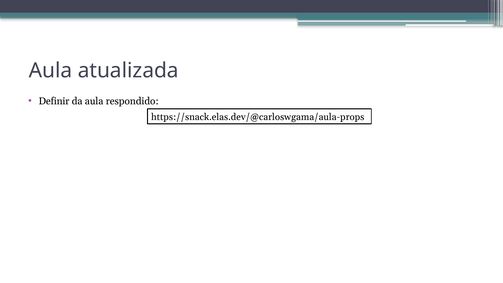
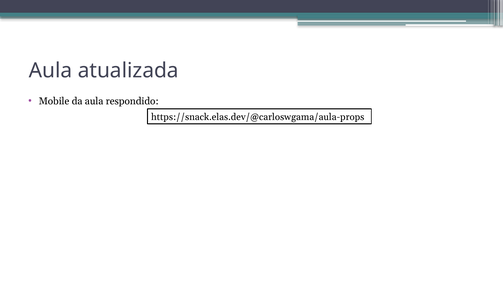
Definir: Definir -> Mobile (54, 101)
